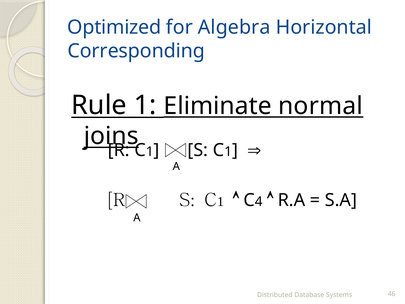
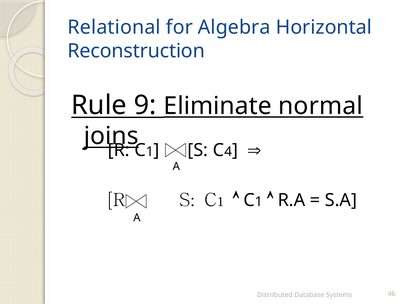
Optimized: Optimized -> Relational (114, 27)
Corresponding: Corresponding -> Reconstruction (136, 51)
Rule 1: 1 -> 9 (145, 105)
1: 1 -> 4 (228, 151)
4: 4 -> 1 (259, 201)
